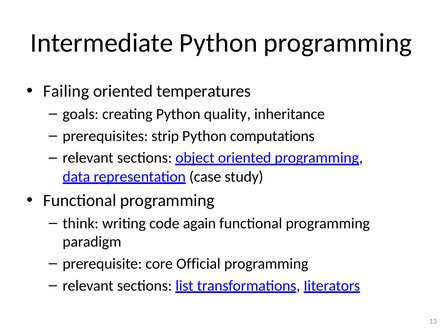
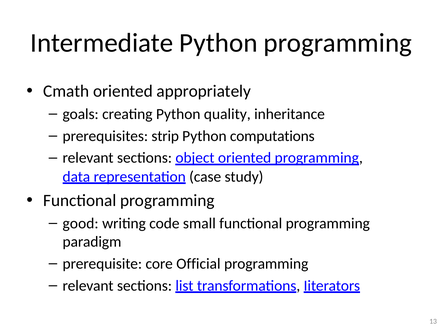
Failing: Failing -> Cmath (66, 91)
temperatures: temperatures -> appropriately (204, 91)
think: think -> good (81, 224)
again: again -> small (199, 224)
